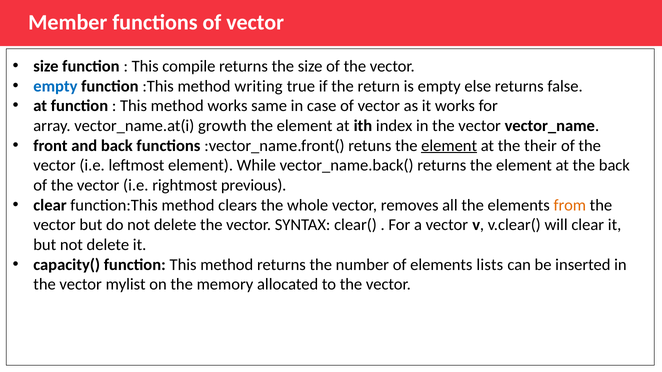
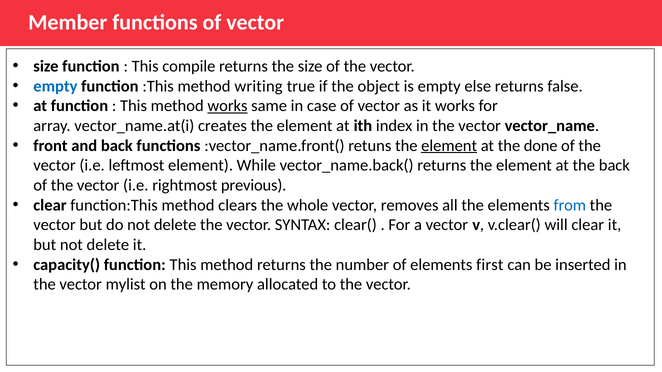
return: return -> object (379, 86)
works underline: none -> present (227, 106)
growth: growth -> creates (222, 126)
their: their -> done (541, 146)
from colour: orange -> blue (570, 205)
lists: lists -> first (490, 265)
